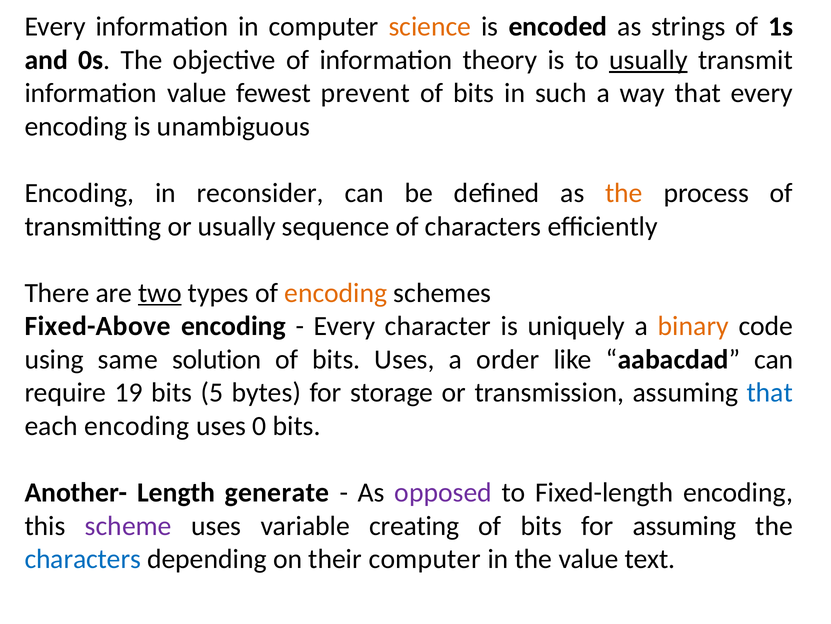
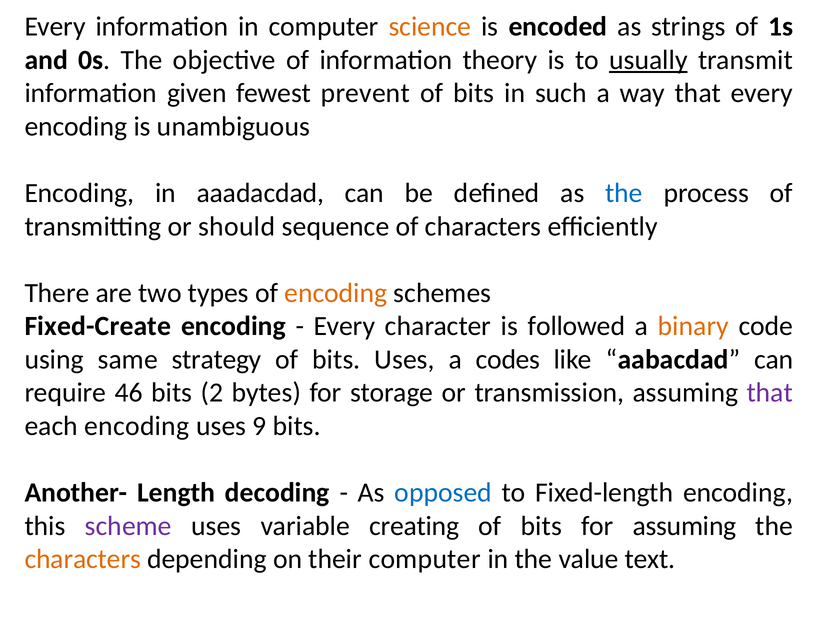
information value: value -> given (197, 93)
reconsider: reconsider -> aaadacdad (260, 193)
the colour: orange -> blue (624, 193)
or usually: usually -> should (237, 226)
two underline: present -> none (160, 293)
Fixed-Above: Fixed-Above -> Fixed-Create (98, 326)
uniquely: uniquely -> followed (576, 326)
solution: solution -> strategy (217, 359)
order: order -> codes (508, 359)
19: 19 -> 46 (129, 392)
5: 5 -> 2 (212, 392)
that colour: blue -> purple (770, 392)
0: 0 -> 9 (259, 426)
generate: generate -> decoding (277, 492)
opposed colour: purple -> blue (443, 492)
characters colour: blue -> orange (83, 559)
